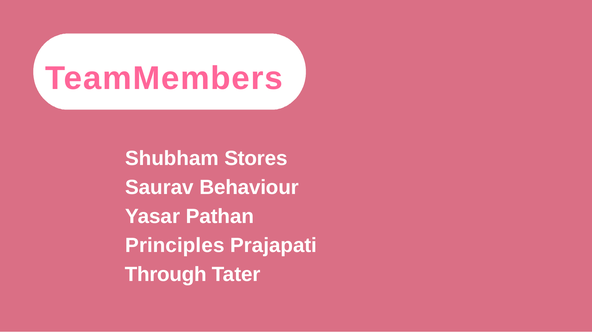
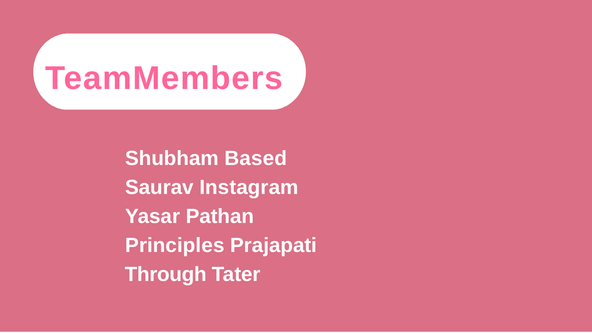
Stores: Stores -> Based (256, 158)
Behaviour: Behaviour -> Instagram (249, 187)
